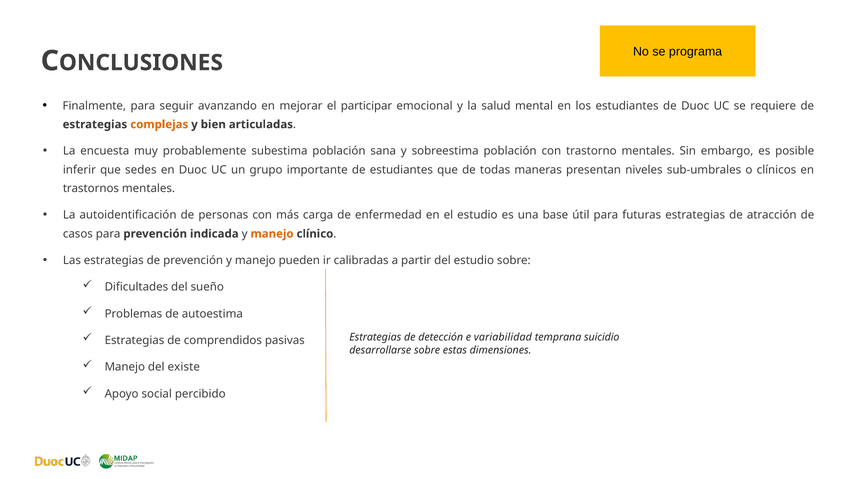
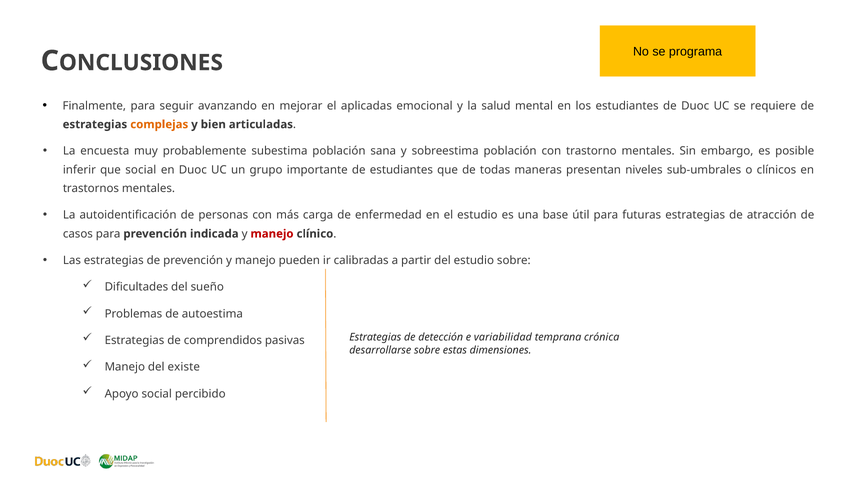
participar: participar -> aplicadas (366, 106)
que sedes: sedes -> social (141, 170)
manejo colour: orange -> red (272, 234)
suicidio: suicidio -> crónica (602, 338)
